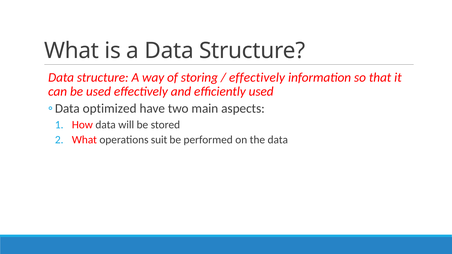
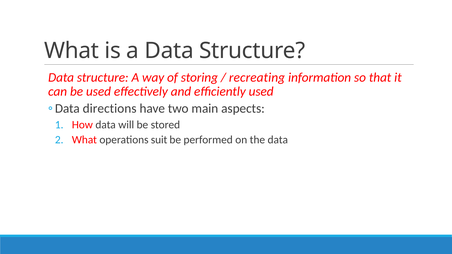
effectively: effectively -> recreating (257, 77)
optimized: optimized -> directions (110, 109)
